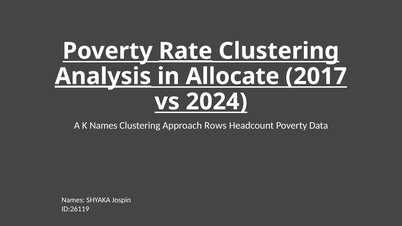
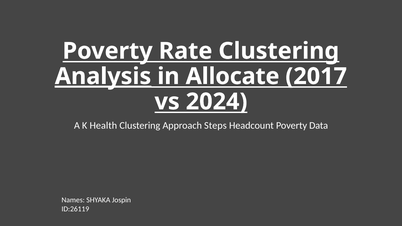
Rate underline: present -> none (186, 51)
K Names: Names -> Health (103, 126)
Rows: Rows -> Steps (215, 126)
